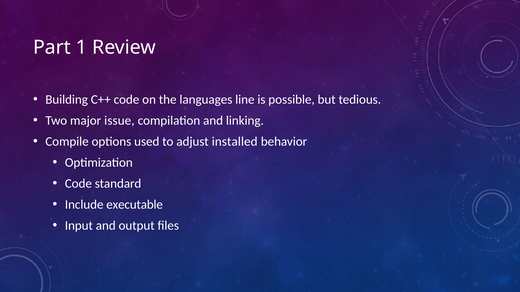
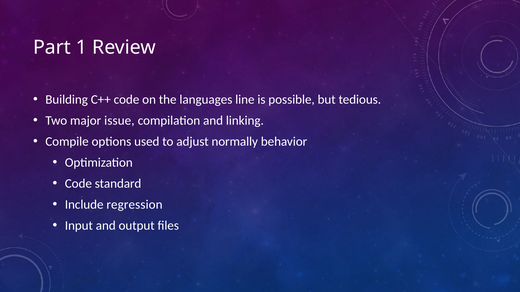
installed: installed -> normally (235, 142)
executable: executable -> regression (134, 205)
